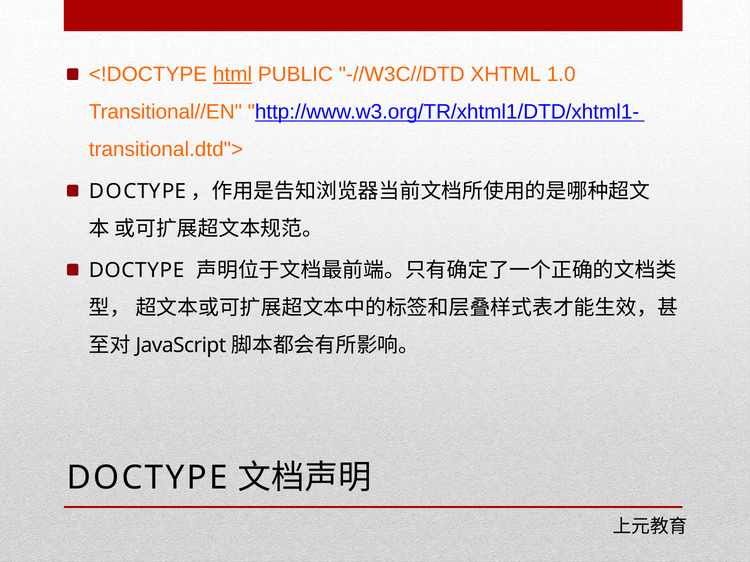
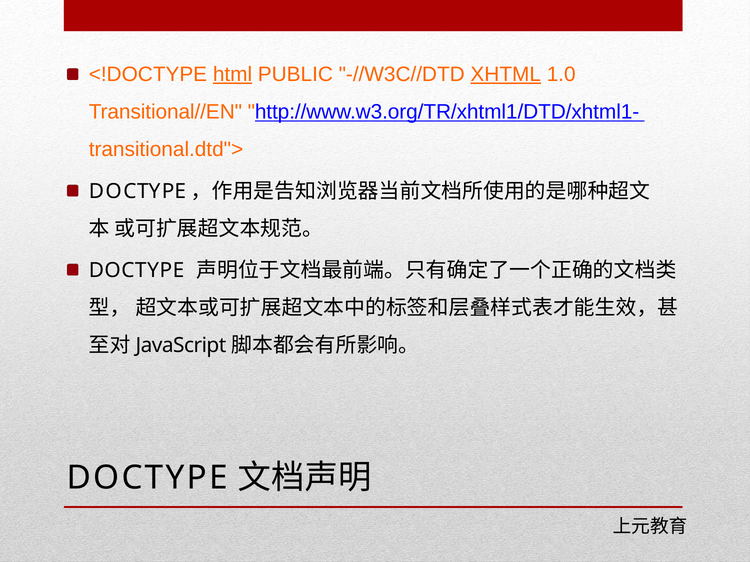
XHTML underline: none -> present (506, 74)
